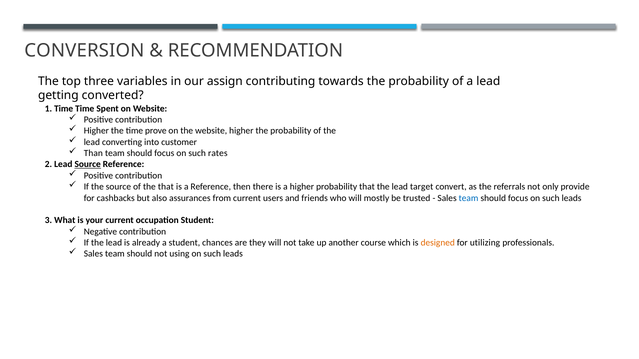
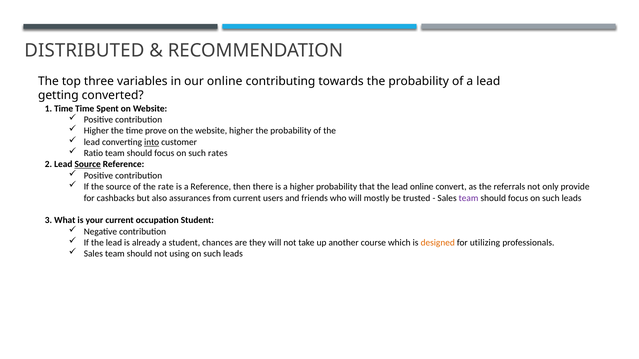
CONVERSION: CONVERSION -> DISTRIBUTED (84, 51)
our assign: assign -> online (225, 81)
into underline: none -> present (152, 142)
Than: Than -> Ratio (93, 153)
the that: that -> rate (166, 187)
lead target: target -> online (422, 187)
team colour: blue -> purple (469, 198)
